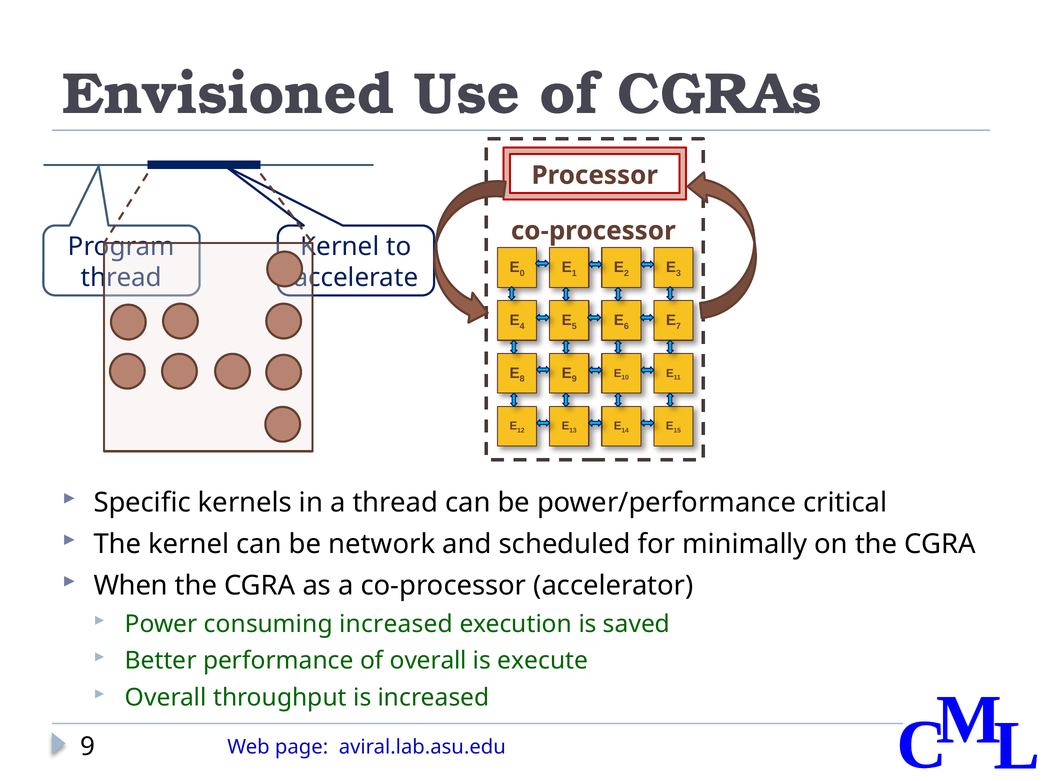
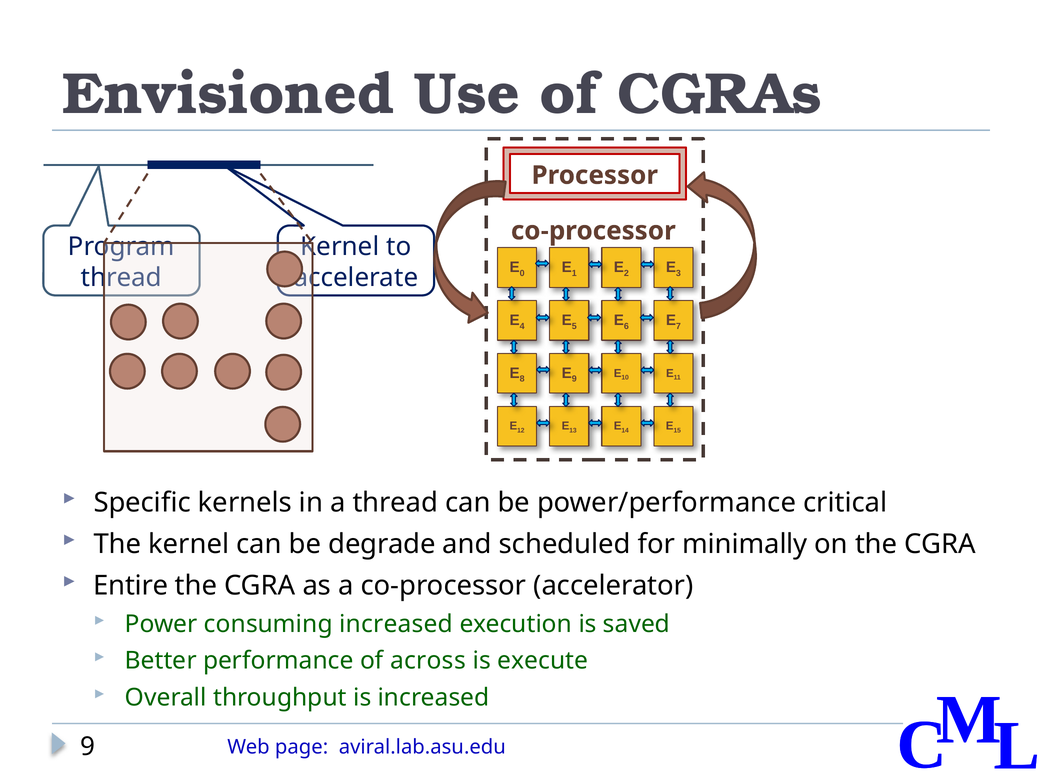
network: network -> degrade (382, 545)
When: When -> Entire (131, 586)
of overall: overall -> across (428, 661)
